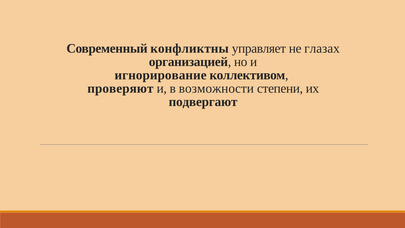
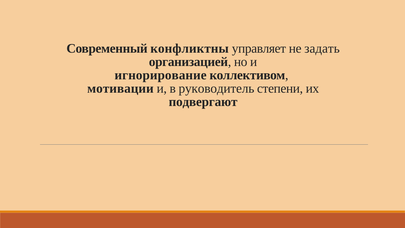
глазах: глазах -> задать (322, 48)
проверяют: проверяют -> мотивации (120, 88)
возможности: возможности -> руководитель (216, 88)
